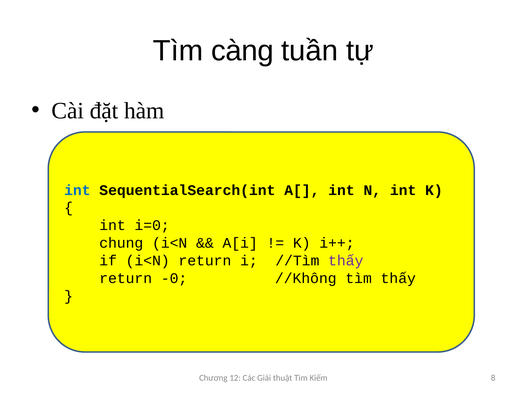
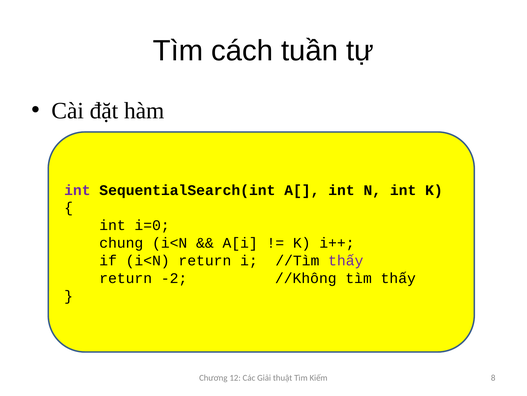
càng: càng -> cách (242, 51)
int colour: blue -> purple (77, 190)
-0: -0 -> -2 (174, 278)
